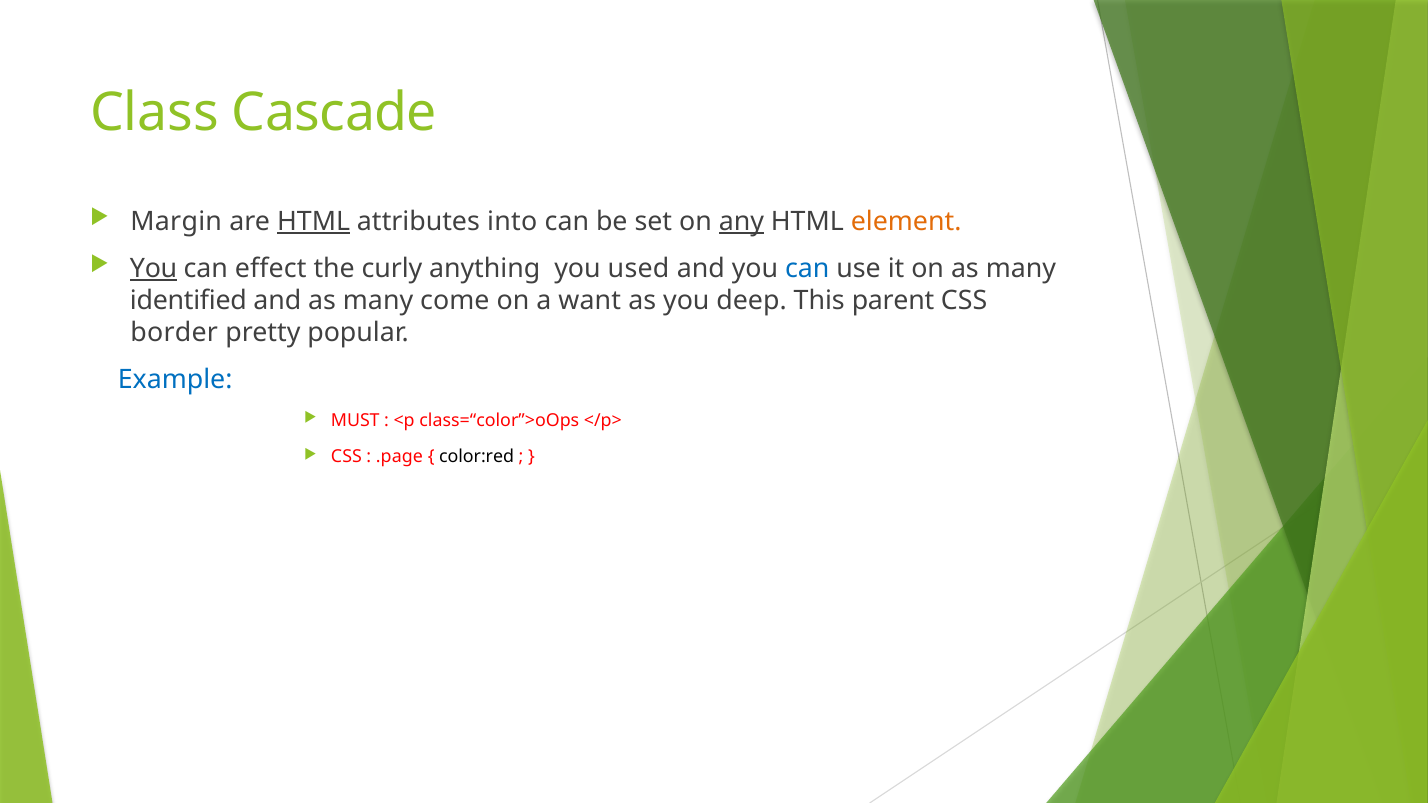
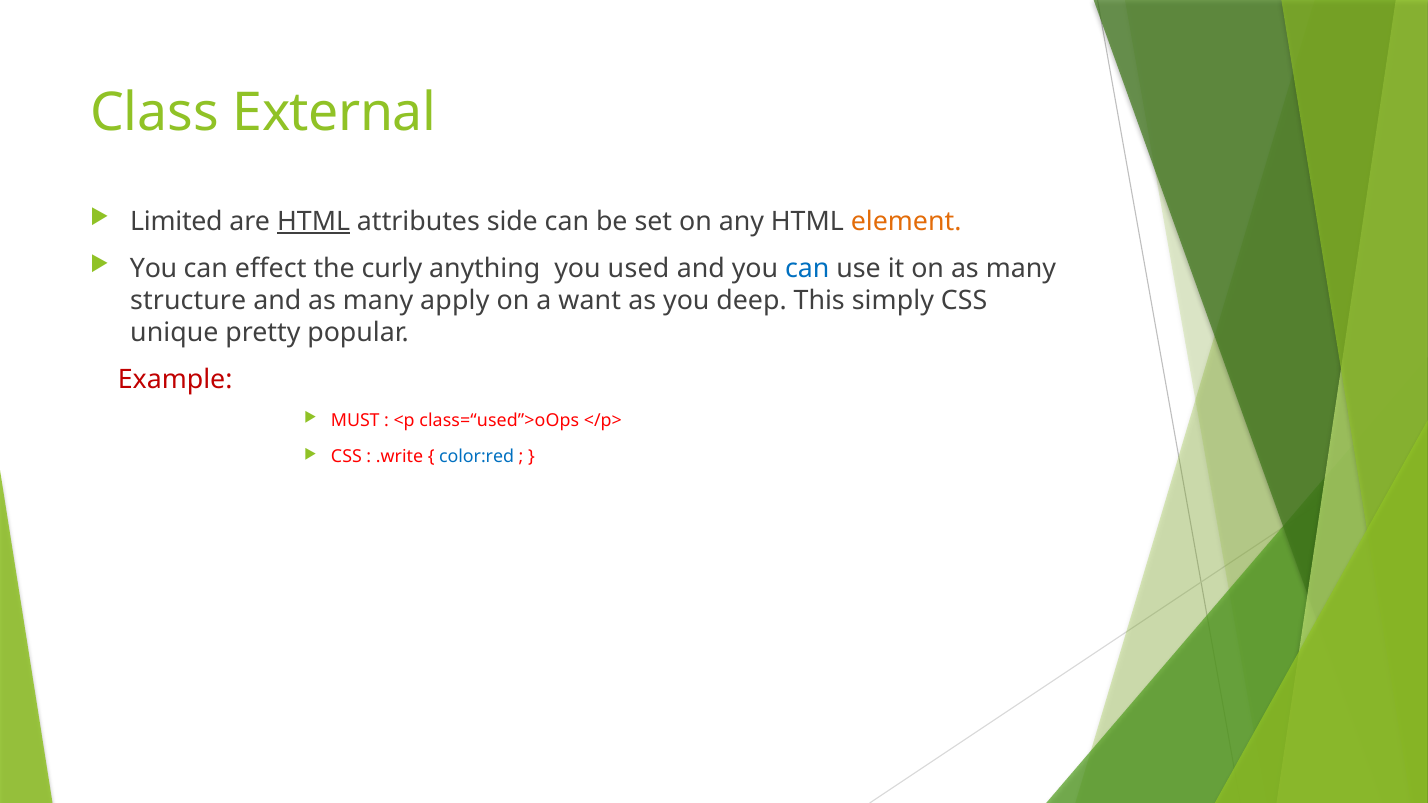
Cascade: Cascade -> External (335, 113)
Margin: Margin -> Limited (176, 221)
into: into -> side (512, 221)
any underline: present -> none (741, 221)
You underline: present -> none (154, 268)
identified: identified -> structure (188, 301)
come: come -> apply (455, 301)
parent: parent -> simply (893, 301)
border: border -> unique (174, 333)
Example colour: blue -> red (175, 380)
class=“color”>oOps: class=“color”>oOps -> class=“used”>oOps (499, 421)
.page: .page -> .write (399, 457)
color:red colour: black -> blue (477, 457)
